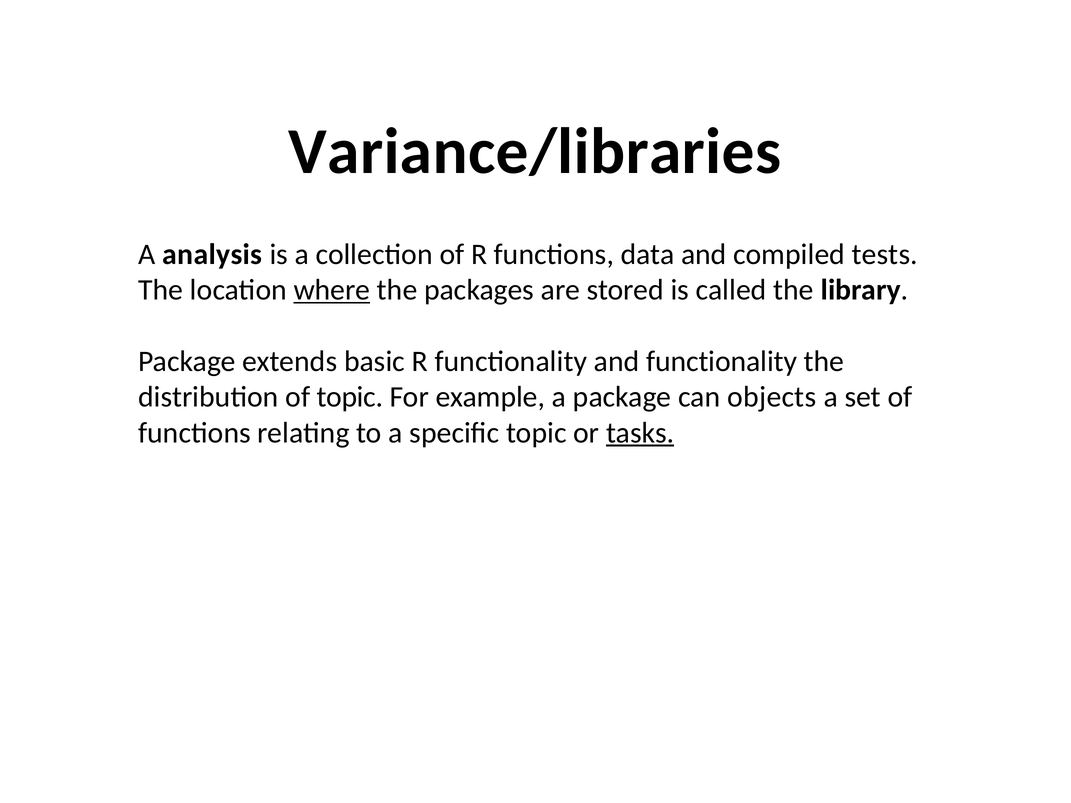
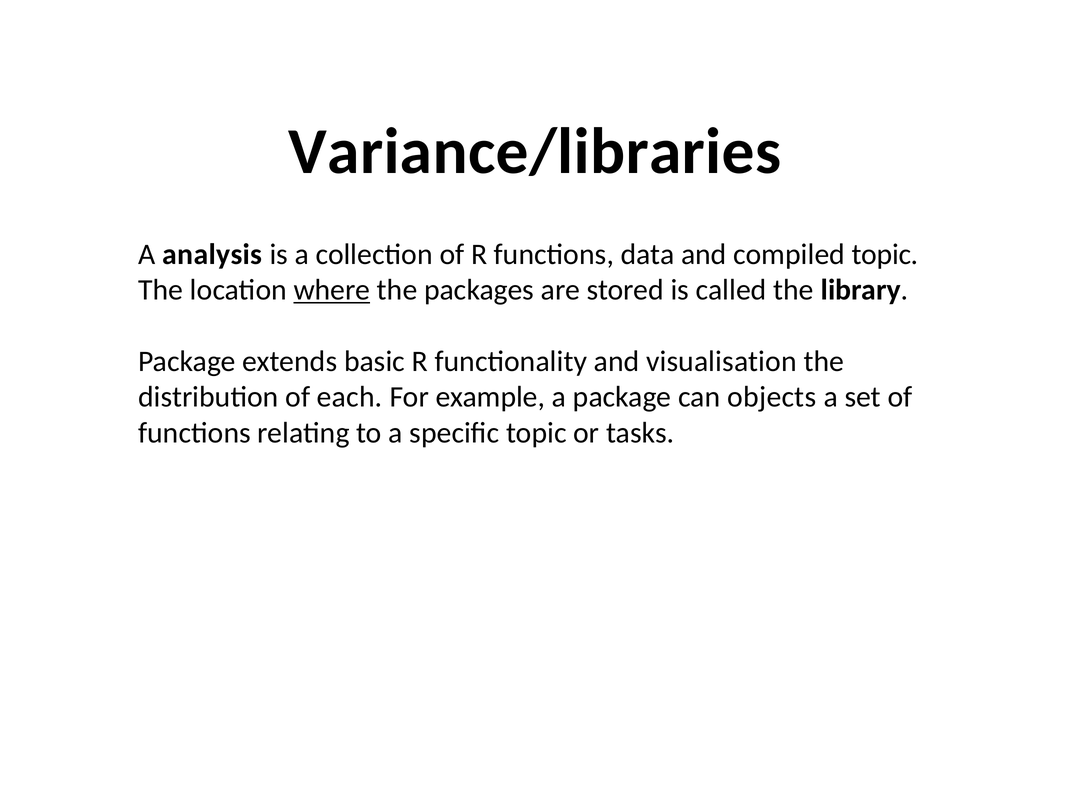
compiled tests: tests -> topic (885, 254)
and functionality: functionality -> visualisation (721, 361)
of topic: topic -> each (350, 397)
tasks underline: present -> none (640, 433)
